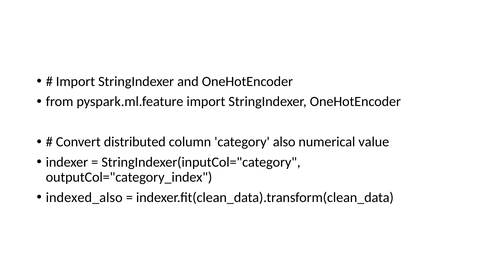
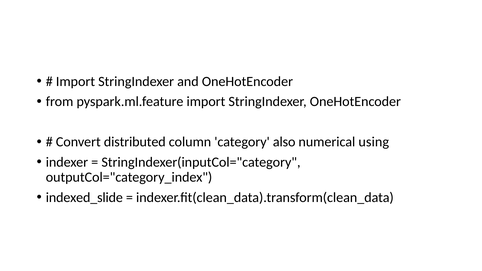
value: value -> using (374, 142)
indexed_also: indexed_also -> indexed_slide (84, 198)
